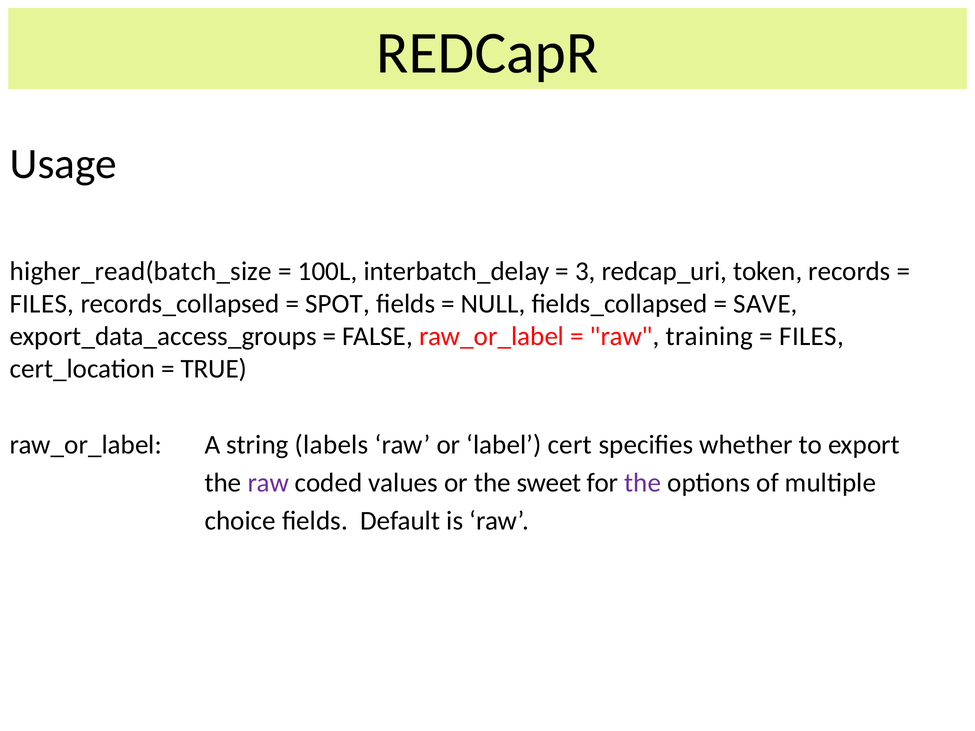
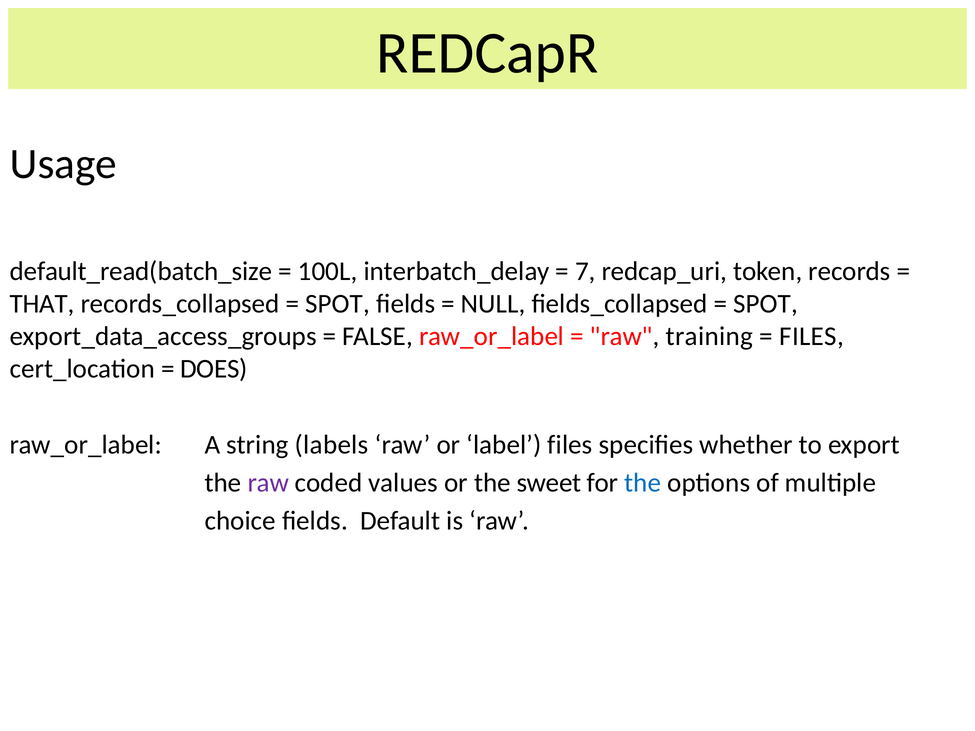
higher_read(batch_size: higher_read(batch_size -> default_read(batch_size (141, 271)
3: 3 -> 7 (585, 271)
FILES: FILES -> THAT (42, 304)
SAVE: SAVE -> SPOT (766, 304)
TRUE: TRUE -> DOES (214, 369)
label cert: cert -> files (570, 445)
the colour: purple -> blue (643, 483)
